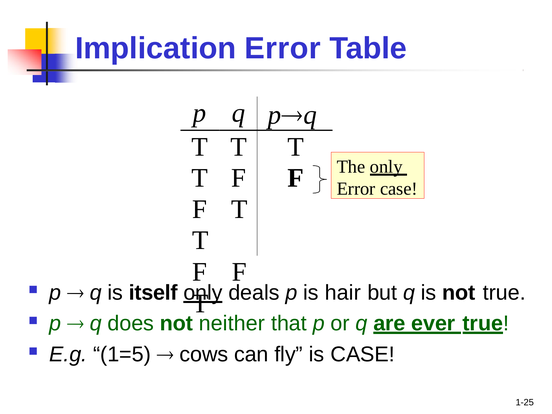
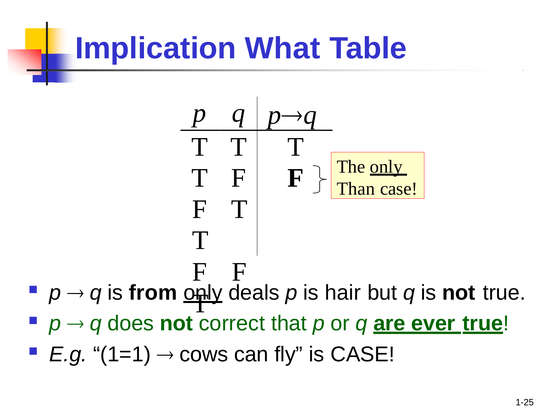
Implication Error: Error -> What (283, 48)
Error: Error -> Than (356, 189)
itself: itself -> from (153, 293)
neither: neither -> correct (232, 324)
1=5: 1=5 -> 1=1 (122, 354)
